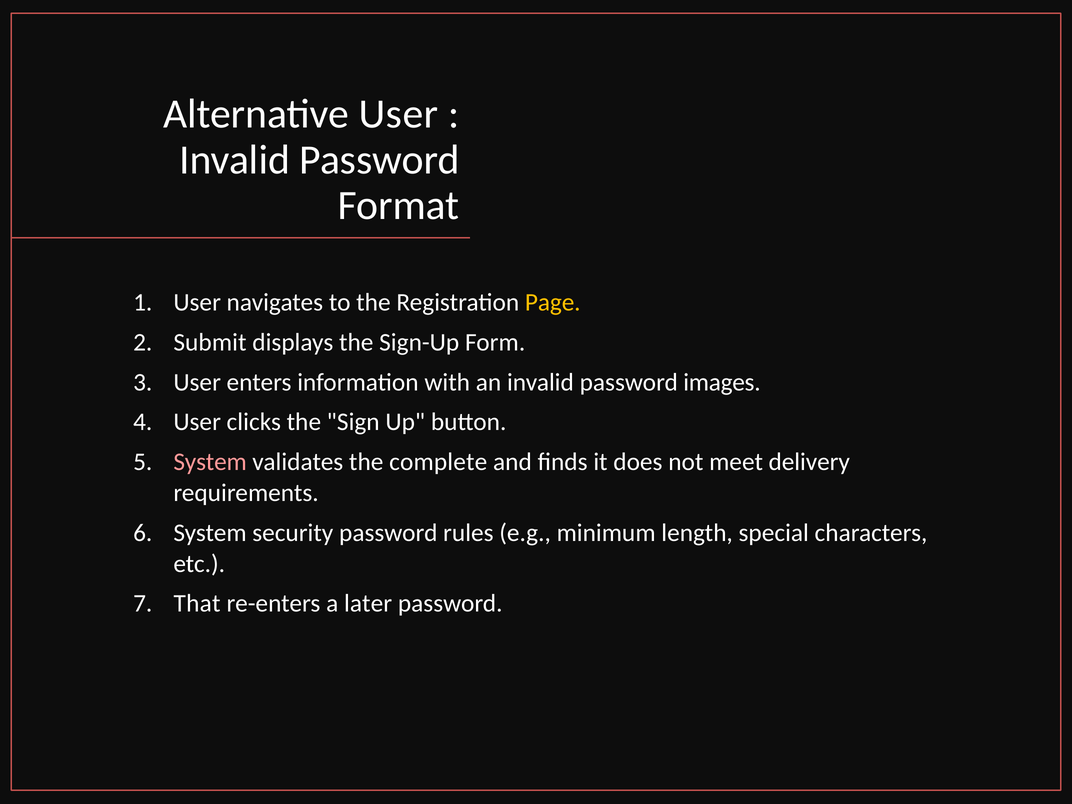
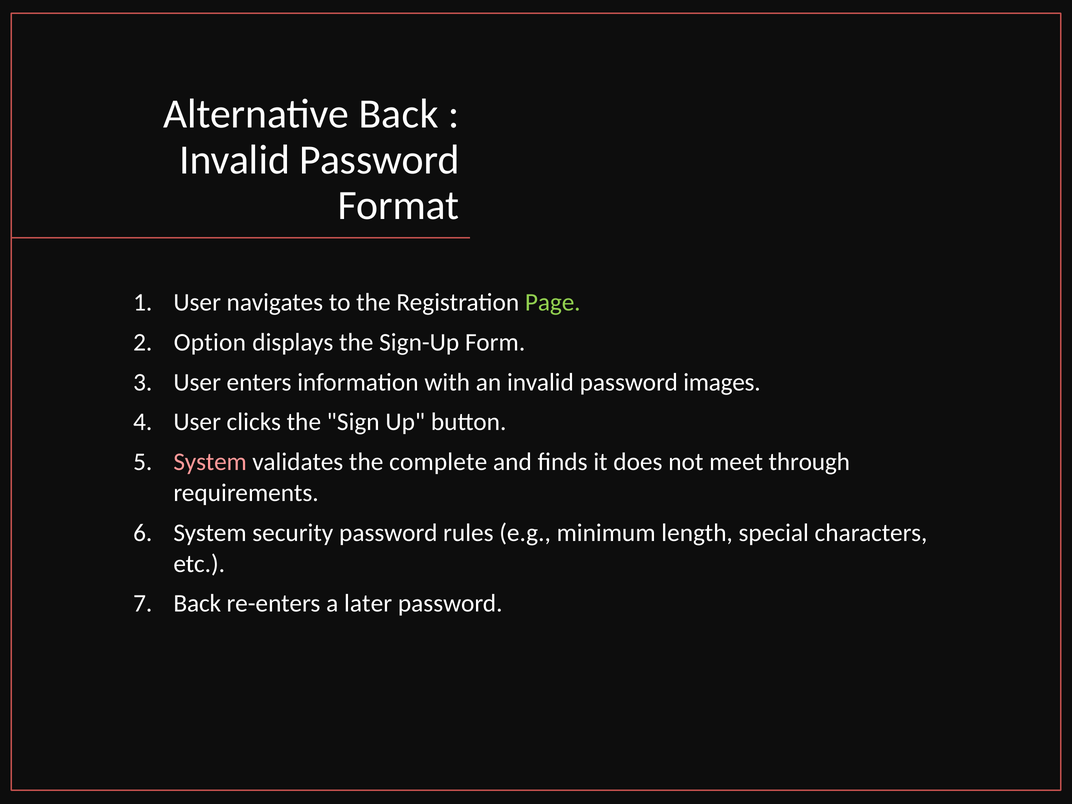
Alternative User: User -> Back (398, 114)
Page colour: yellow -> light green (553, 302)
Submit: Submit -> Option (210, 342)
delivery: delivery -> through (809, 462)
That: That -> Back (197, 604)
